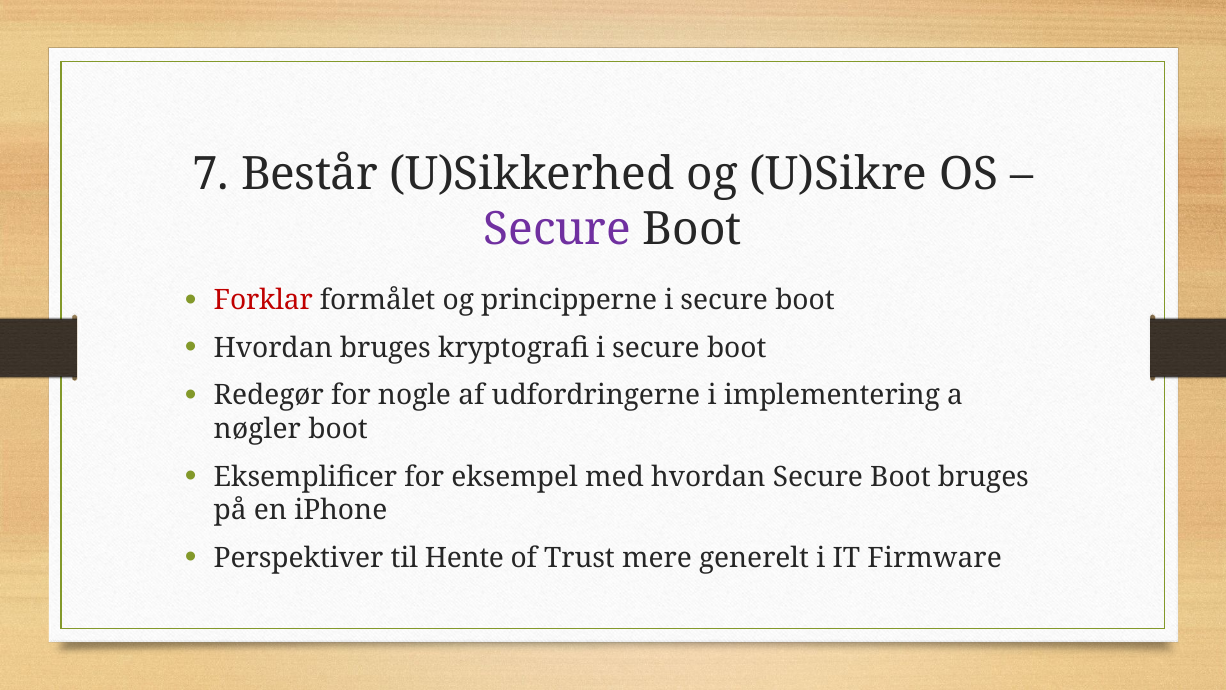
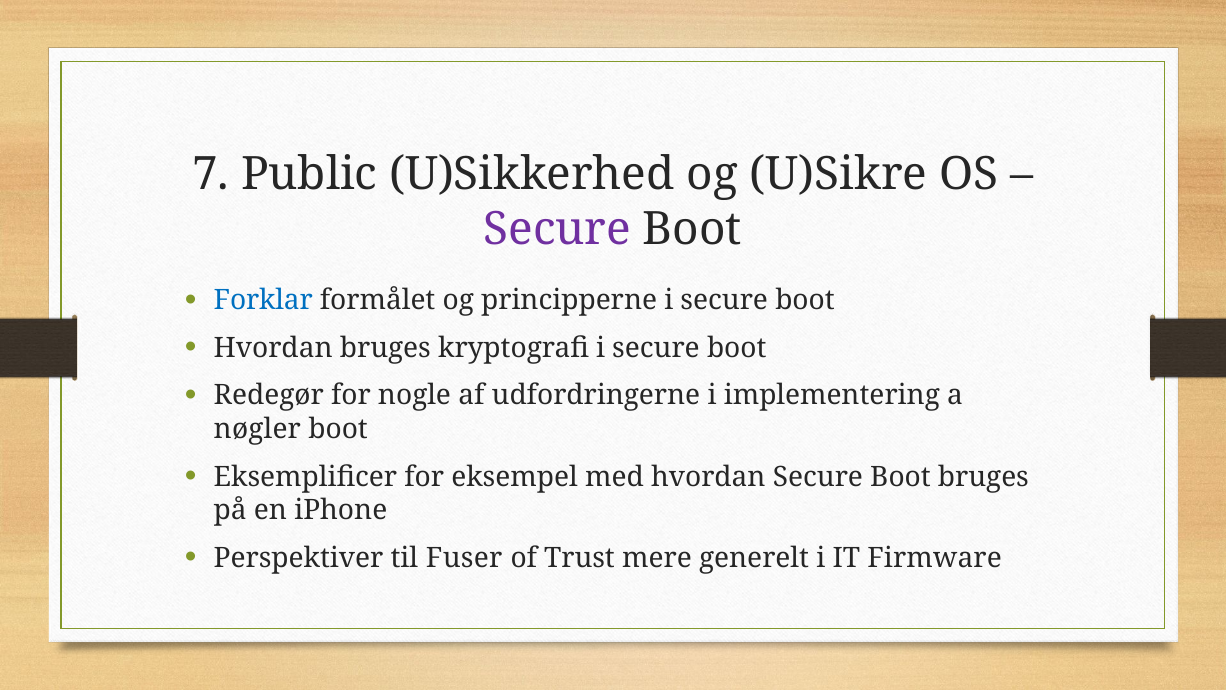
Består: Består -> Public (309, 174)
Forklar colour: red -> blue (263, 300)
Hente: Hente -> Fuser (464, 558)
